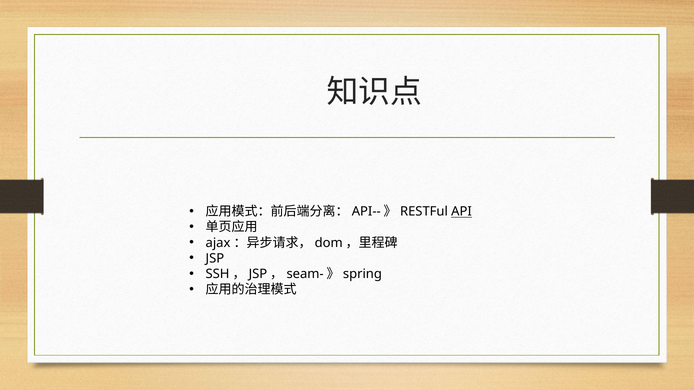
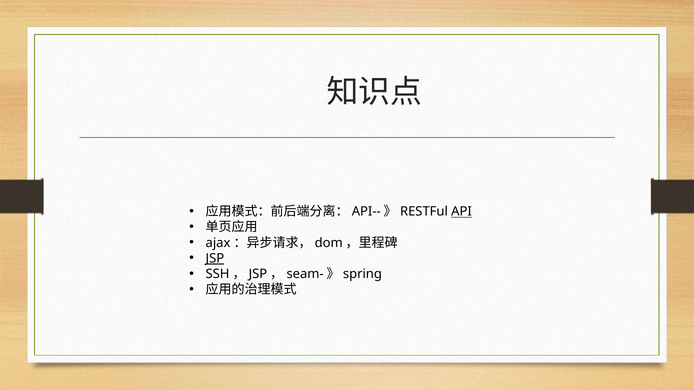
JSP underline: none -> present (215, 259)
